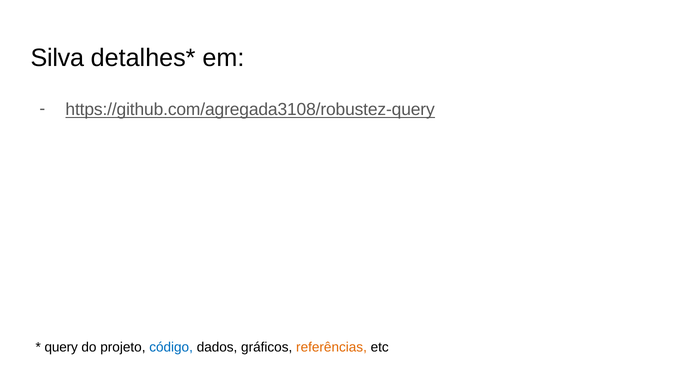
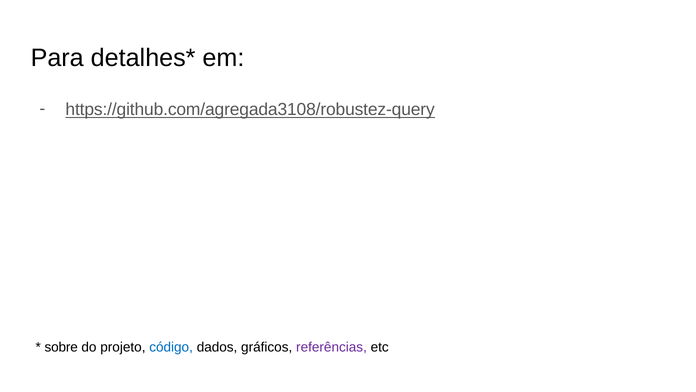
Silva: Silva -> Para (57, 58)
query: query -> sobre (61, 347)
referências colour: orange -> purple (332, 347)
